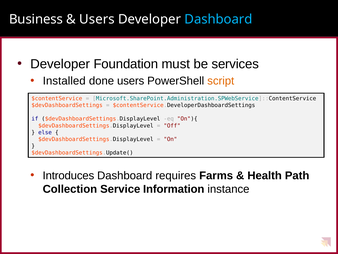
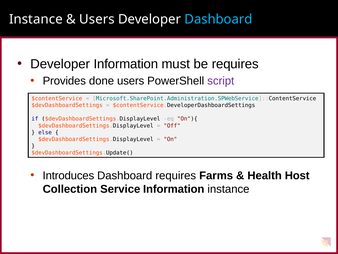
Business: Business -> Instance (36, 19)
Developer Foundation: Foundation -> Information (126, 64)
be services: services -> requires (235, 64)
Installed: Installed -> Provides (64, 81)
script colour: orange -> purple (221, 81)
Path: Path -> Host (297, 175)
